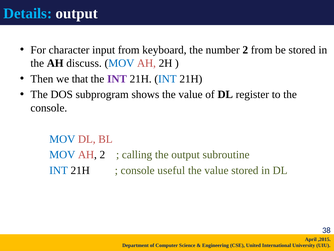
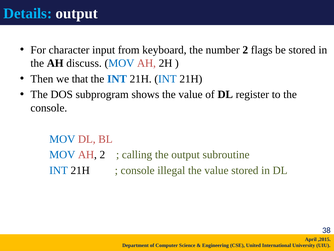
2 from: from -> flags (262, 50)
INT colour: purple -> blue (117, 79)
useful: useful -> illegal (171, 170)
